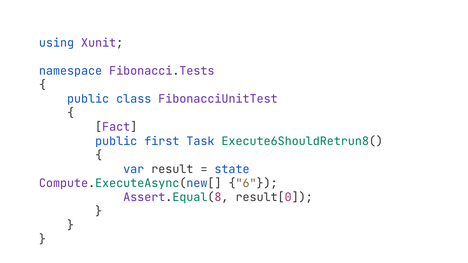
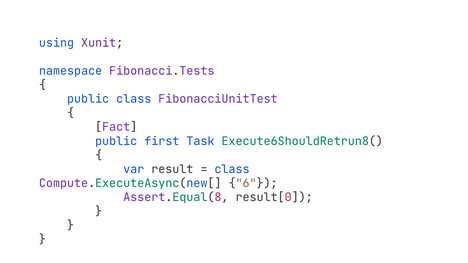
state: state -> class (232, 169)
